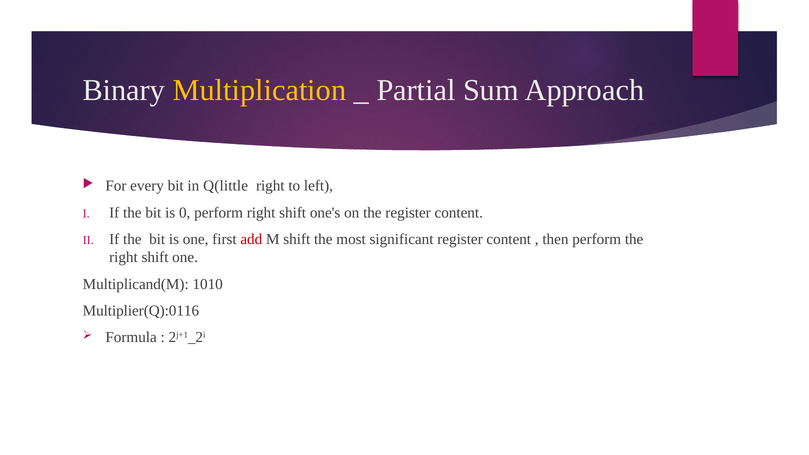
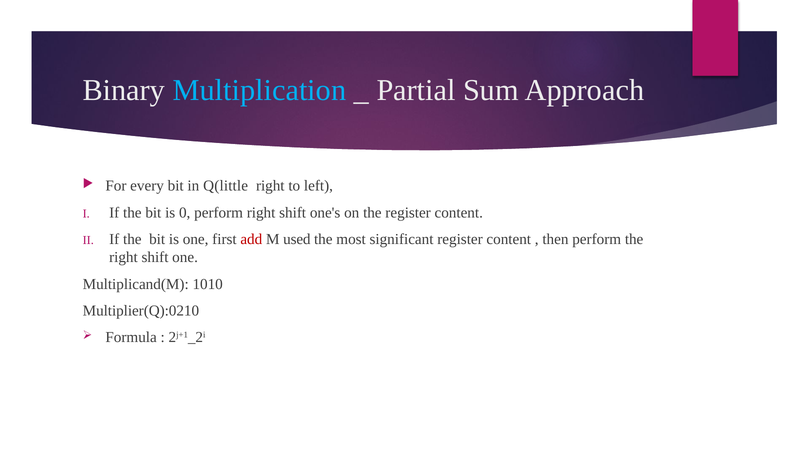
Multiplication colour: yellow -> light blue (259, 90)
M shift: shift -> used (297, 239)
Multiplier(Q):0116: Multiplier(Q):0116 -> Multiplier(Q):0210 (141, 311)
